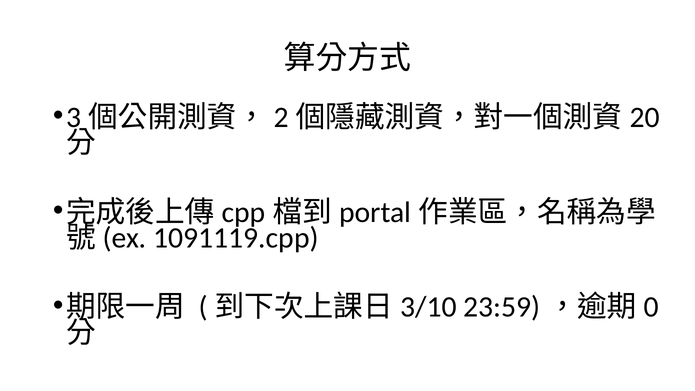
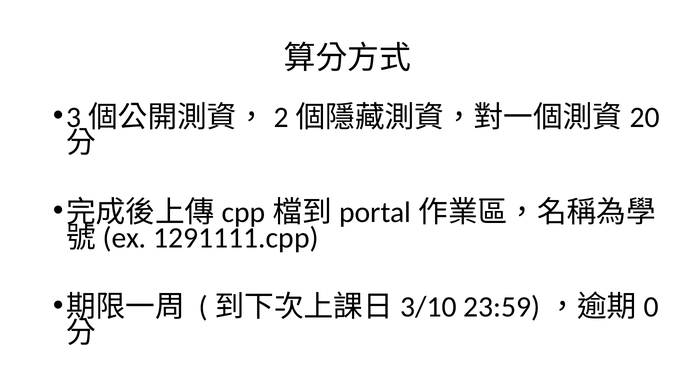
1091119.cpp: 1091119.cpp -> 1291111.cpp (236, 238)
